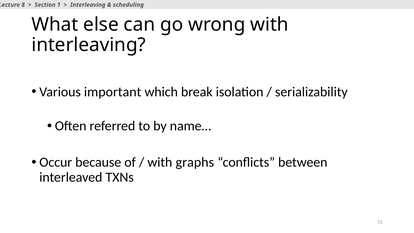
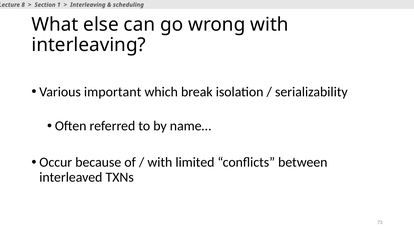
graphs: graphs -> limited (195, 162)
